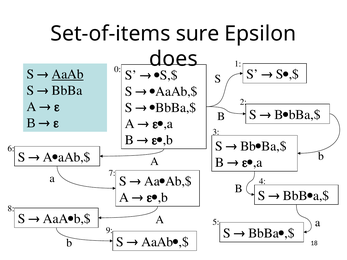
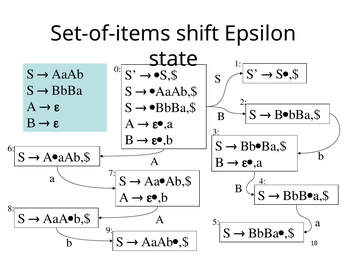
sure: sure -> shift (198, 34)
does: does -> state (173, 59)
AaAb underline: present -> none (68, 74)
